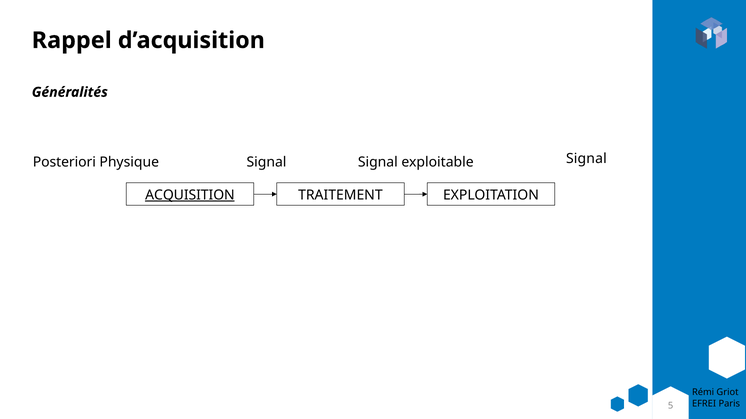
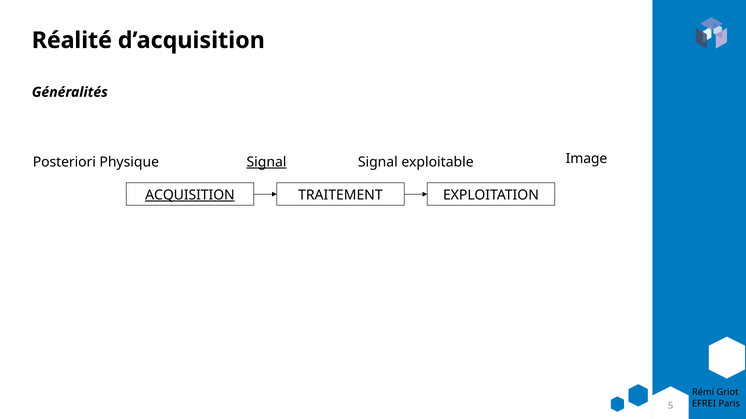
Rappel: Rappel -> Réalité (72, 40)
Signal underline: none -> present (266, 162)
exploitable Signal: Signal -> Image (587, 159)
